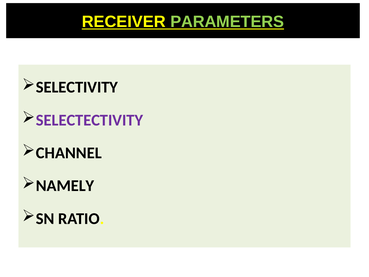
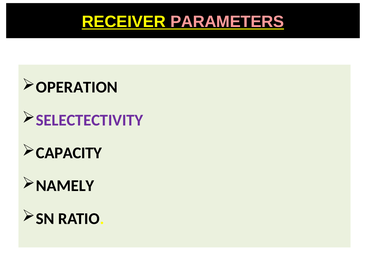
PARAMETERS colour: light green -> pink (227, 22)
SELECTIVITY: SELECTIVITY -> OPERATION (77, 87)
CHANNEL: CHANNEL -> CAPACITY (69, 153)
